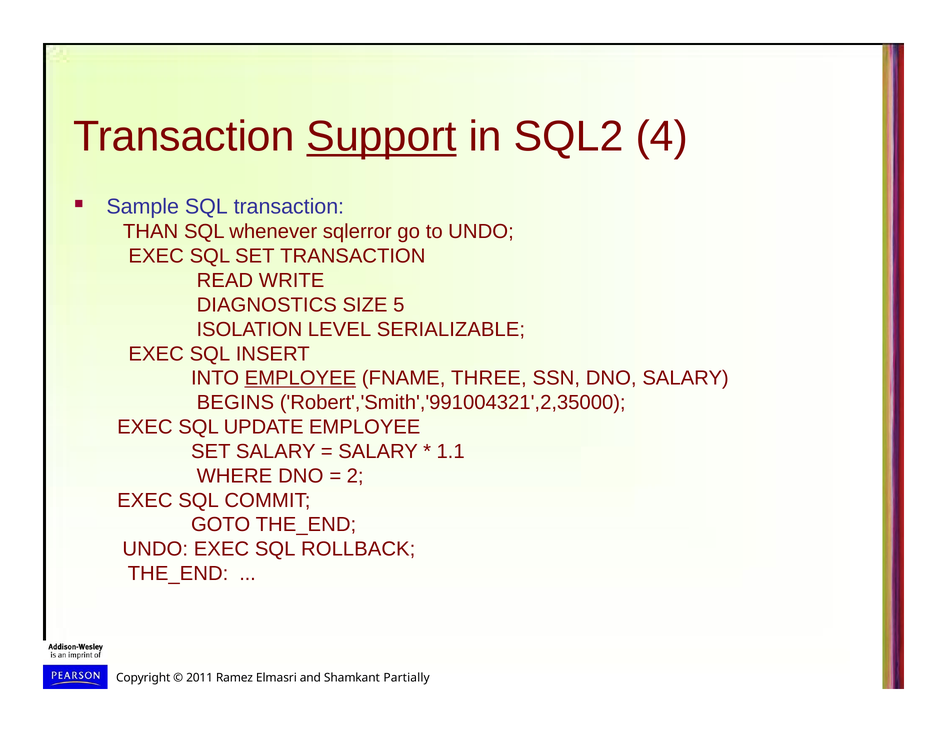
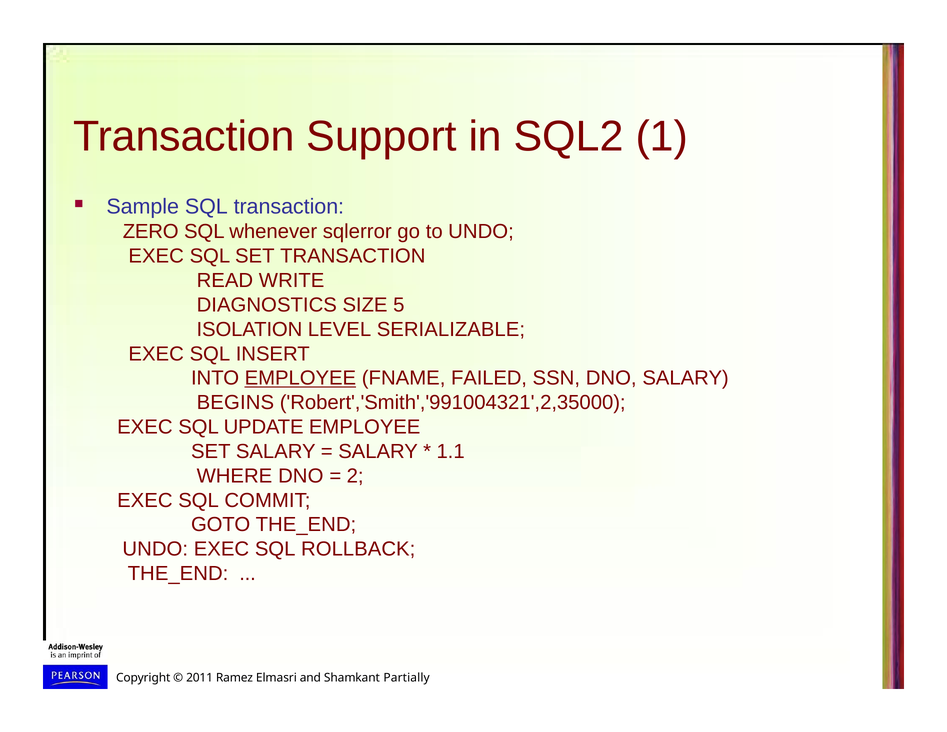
Support underline: present -> none (382, 137)
4: 4 -> 1 (662, 137)
THAN: THAN -> ZERO (151, 232)
THREE: THREE -> FAILED (489, 378)
